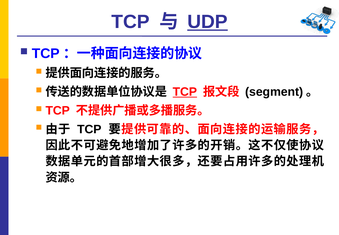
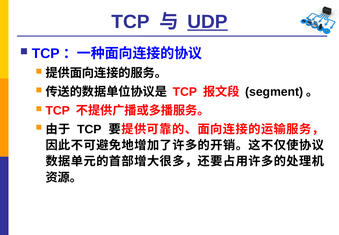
TCP underline: present -> none (185, 92)
